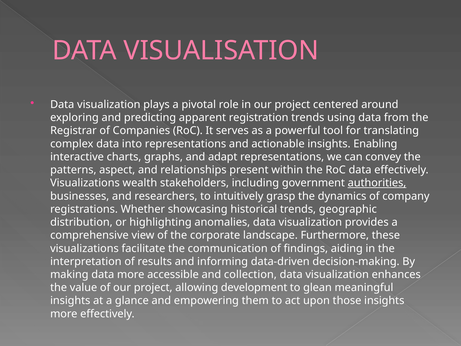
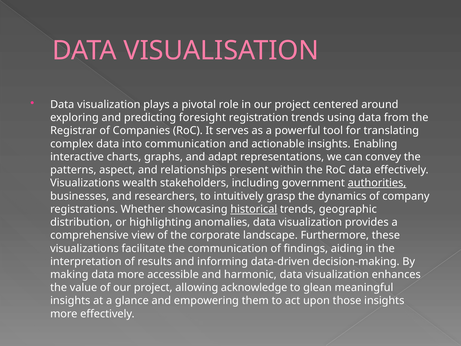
apparent: apparent -> foresight (202, 118)
into representations: representations -> communication (185, 144)
historical underline: none -> present (254, 209)
collection: collection -> harmonic (250, 274)
development: development -> acknowledge (254, 287)
